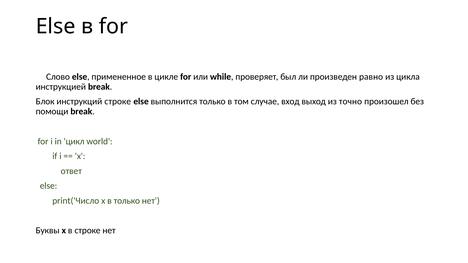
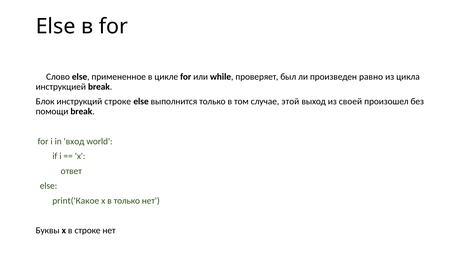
вход: вход -> этой (290, 102)
точно: точно -> своей (350, 102)
цикл: цикл -> вход (74, 141)
print('Число: print('Число -> print('Какое (76, 201)
